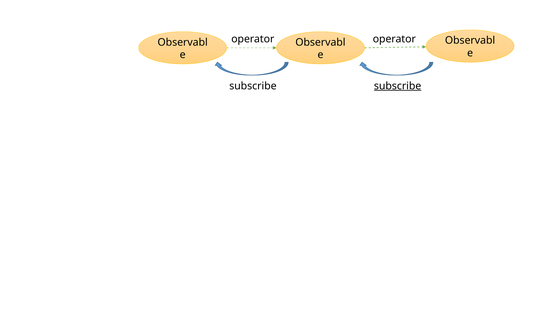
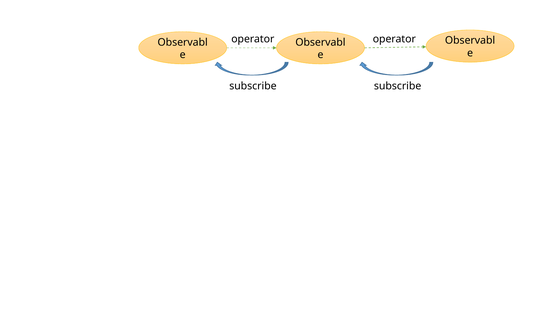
subscribe underline: present -> none (398, 86)
